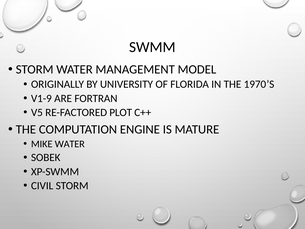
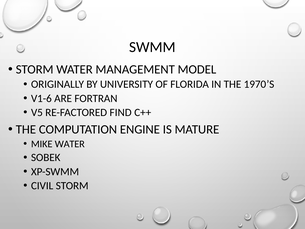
V1-9: V1-9 -> V1-6 (41, 98)
PLOT: PLOT -> FIND (121, 112)
